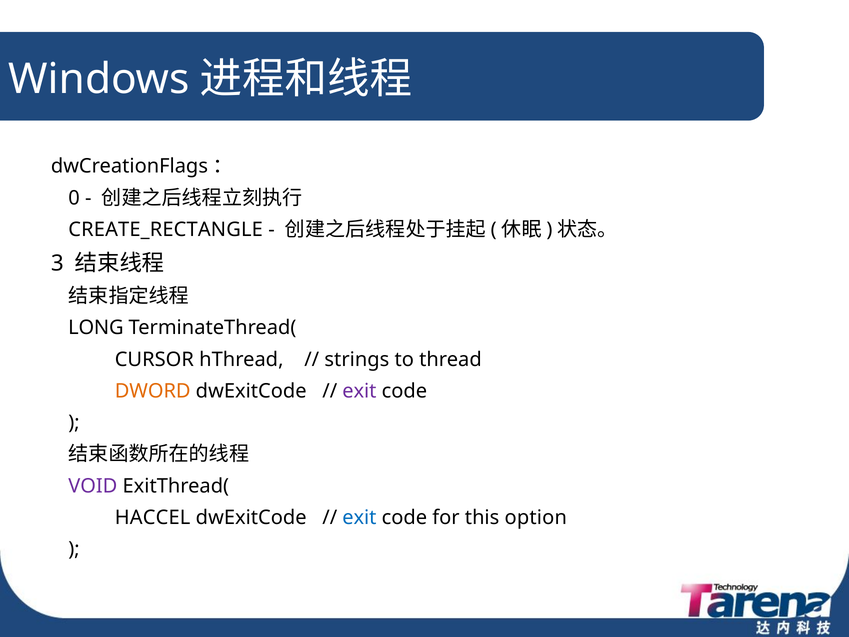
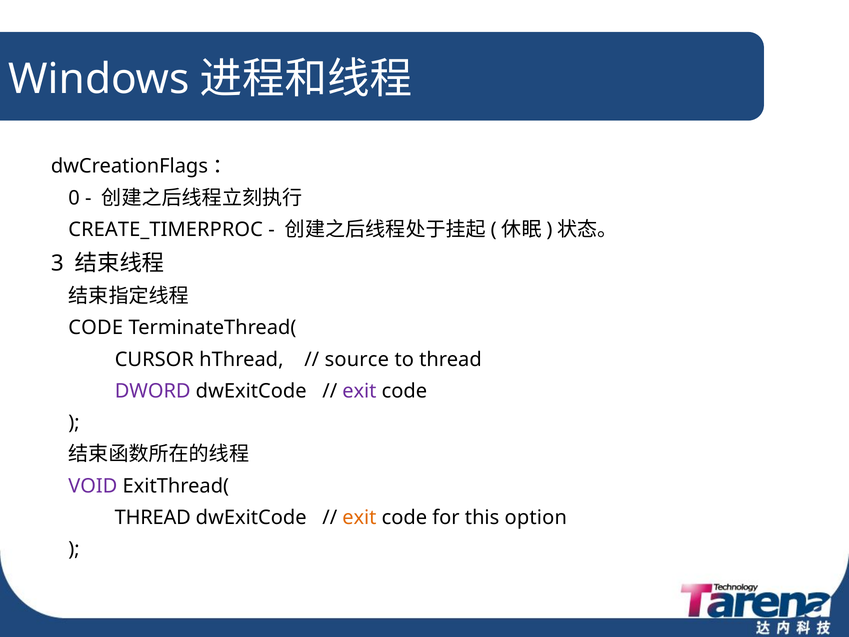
CREATE_RECTANGLE: CREATE_RECTANGLE -> CREATE_TIMERPROC (166, 229)
LONG: LONG -> CODE (96, 328)
strings: strings -> source (357, 359)
DWORD colour: orange -> purple (153, 391)
HACCEL: HACCEL -> THREAD (153, 517)
exit colour: blue -> orange (359, 517)
